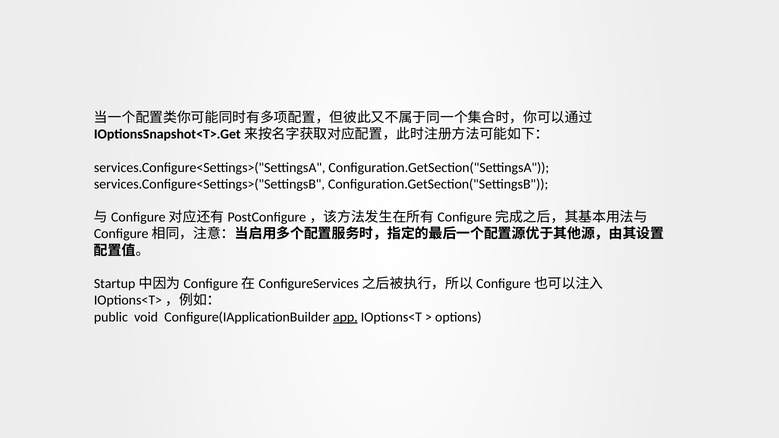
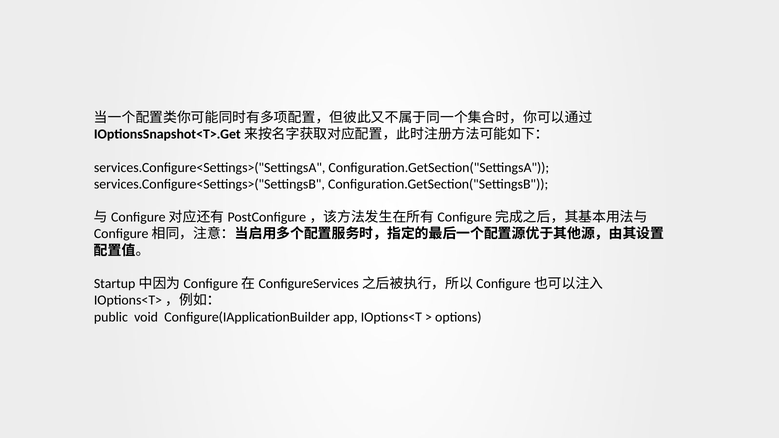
app underline: present -> none (345, 317)
